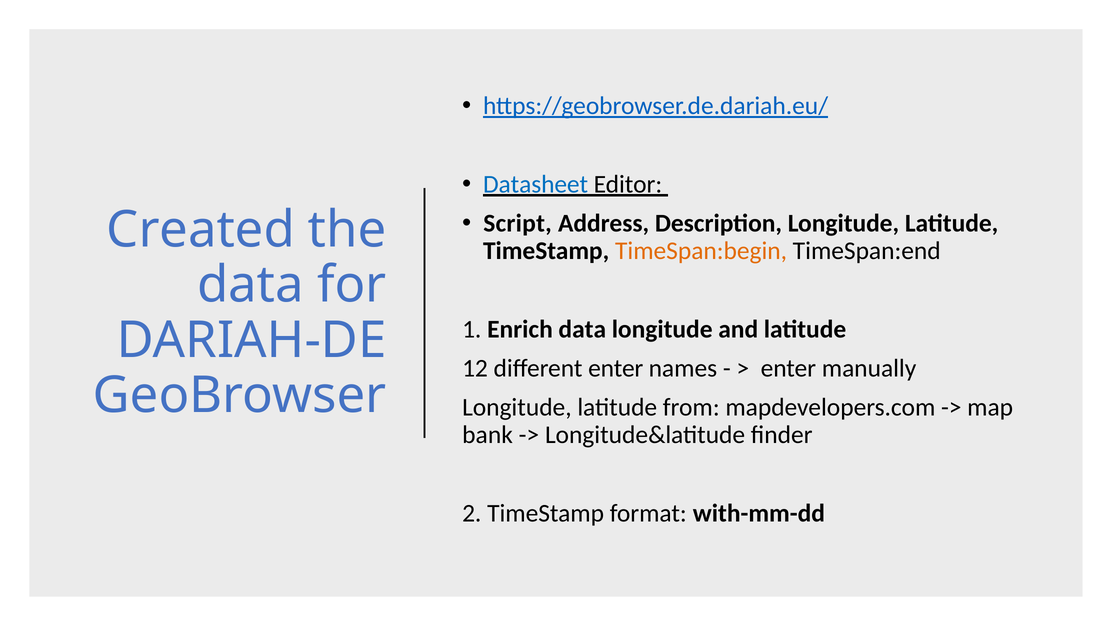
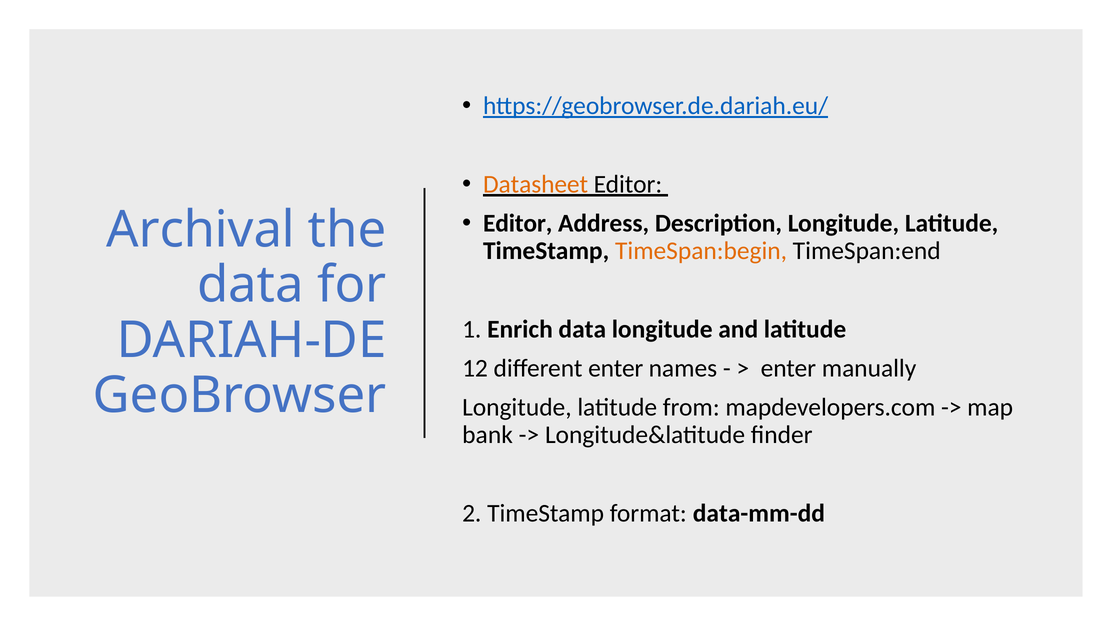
Datasheet colour: blue -> orange (536, 184)
Script: Script -> Editor (518, 223)
Created: Created -> Archival (201, 230)
with-mm-dd: with-mm-dd -> data-mm-dd (759, 513)
